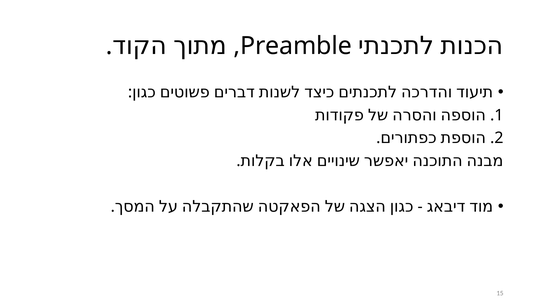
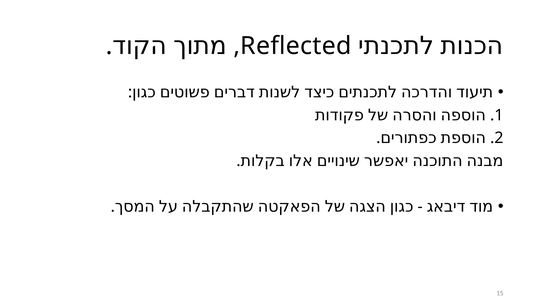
Preamble: Preamble -> Reflected (296, 46)
